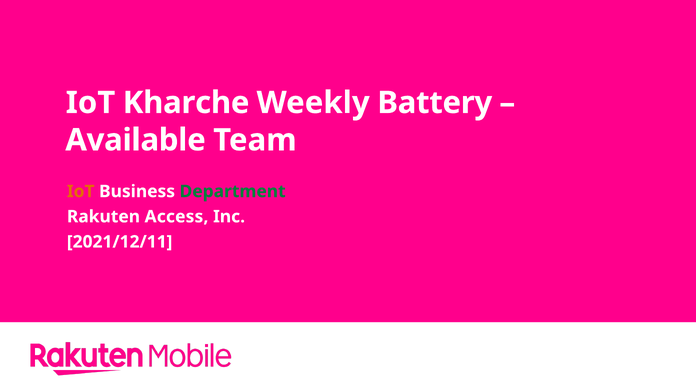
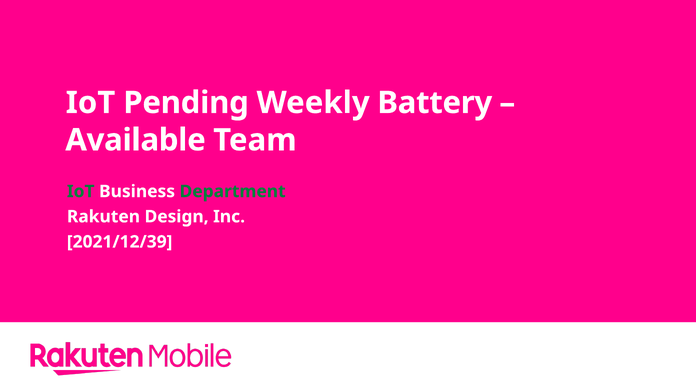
Kharche: Kharche -> Pending (186, 103)
IoT colour: orange -> green (81, 192)
Access: Access -> Design (177, 217)
2021/12/11: 2021/12/11 -> 2021/12/39 (120, 242)
